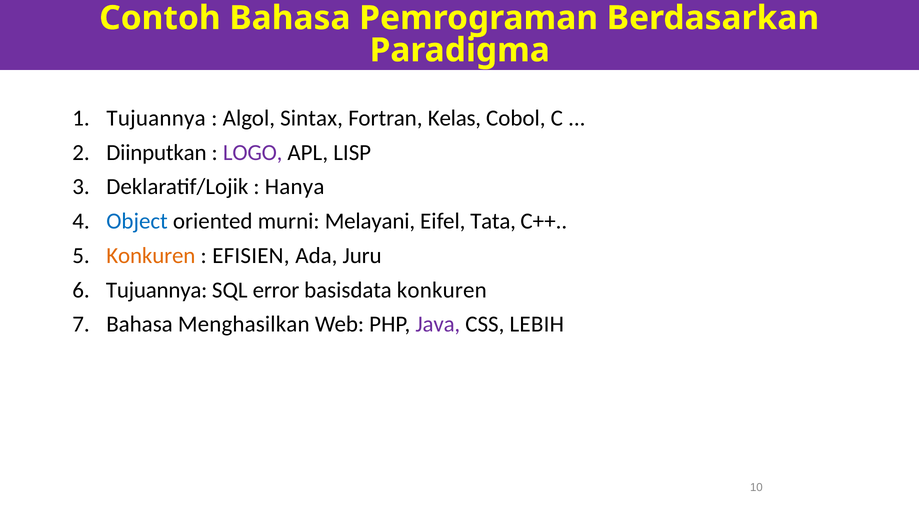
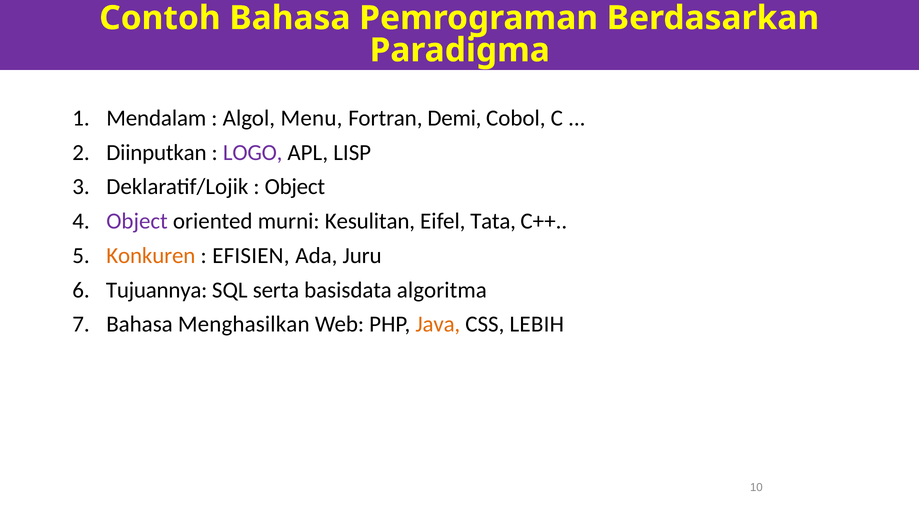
Tujuannya: Tujuannya -> Mendalam (156, 118)
Sintax: Sintax -> Menu (311, 118)
Kelas: Kelas -> Demi (454, 118)
Hanya: Hanya -> Object (295, 187)
Object colour: blue -> purple (137, 221)
Melayani: Melayani -> Kesulitan (370, 221)
error: error -> serta (276, 290)
basisdata konkuren: konkuren -> algoritma (442, 290)
Java colour: purple -> orange (438, 324)
